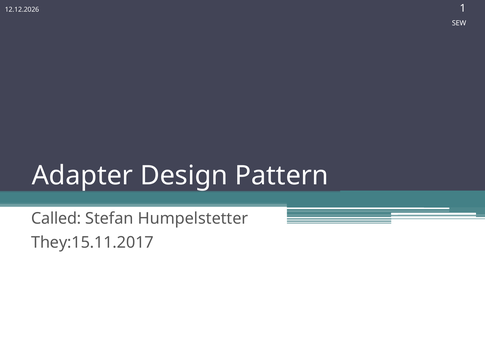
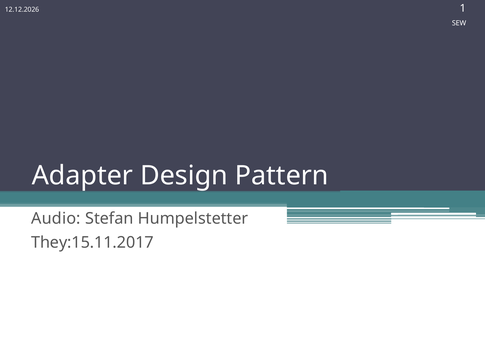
Called: Called -> Audio (56, 219)
